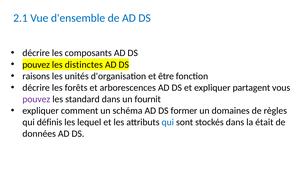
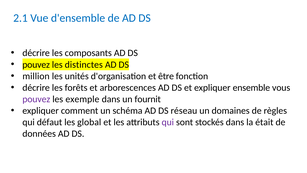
raisons: raisons -> million (36, 76)
partagent: partagent -> ensemble (251, 87)
standard: standard -> exemple (82, 99)
former: former -> réseau (184, 111)
définis: définis -> défaut (50, 122)
lequel: lequel -> global (89, 122)
qui colour: blue -> purple (168, 122)
